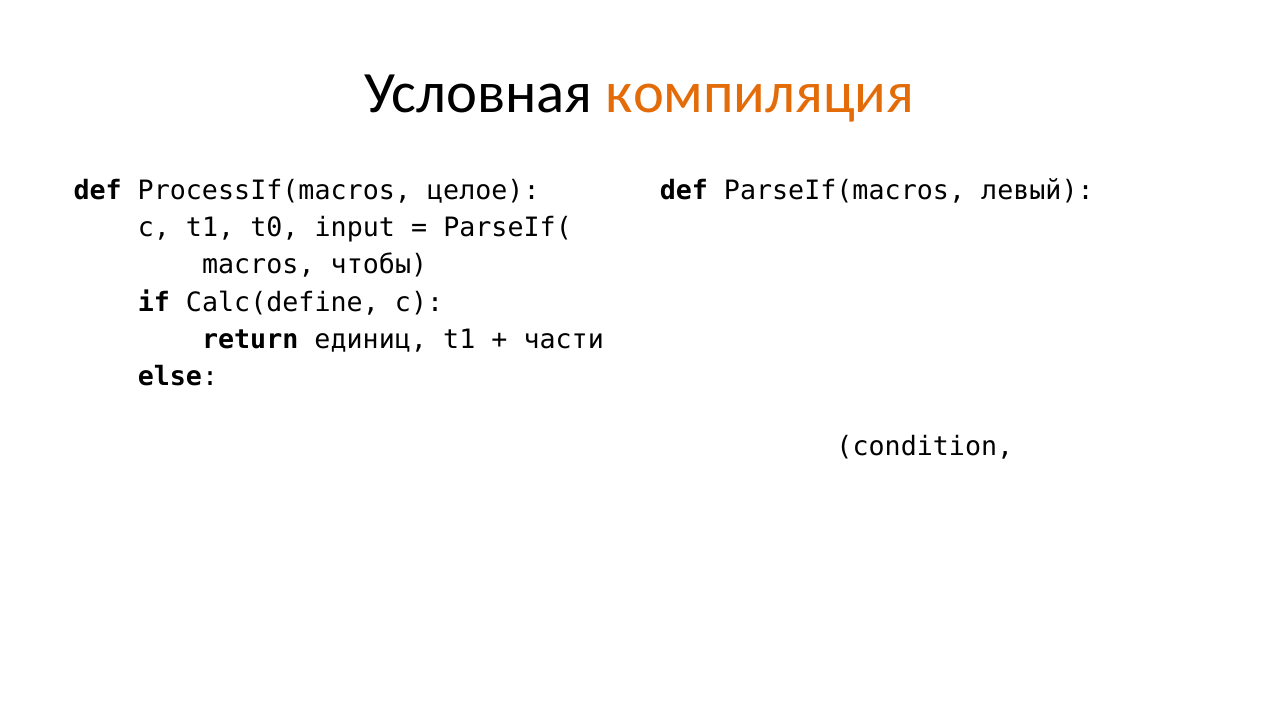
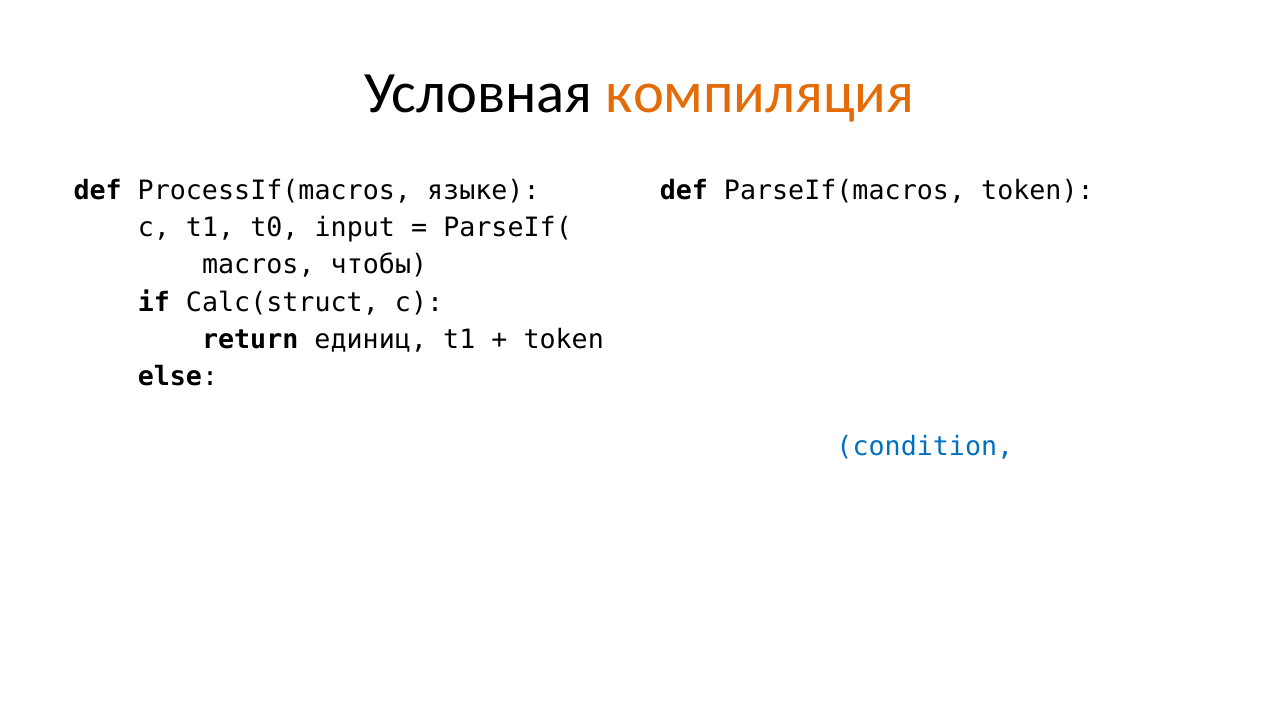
целое: целое -> языке (483, 191)
ParseIf(macros левый: левый -> token (1037, 191)
Calc(define: Calc(define -> Calc(struct (282, 303)
части: части -> token (564, 340)
condition colour: black -> blue (925, 447)
